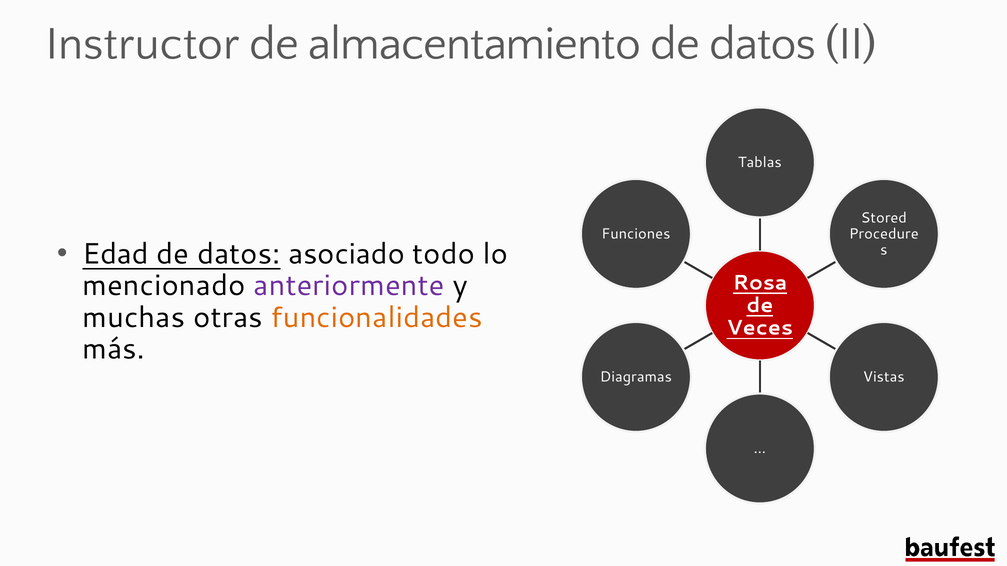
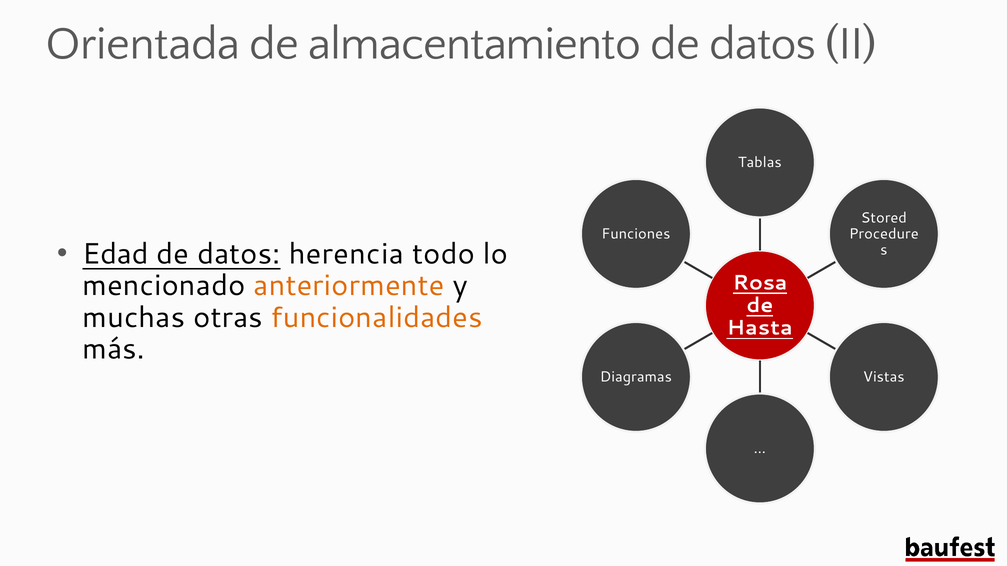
Instructor: Instructor -> Orientada (143, 44)
asociado: asociado -> herencia (346, 254)
anteriormente colour: purple -> orange (349, 286)
Veces: Veces -> Hasta (760, 328)
